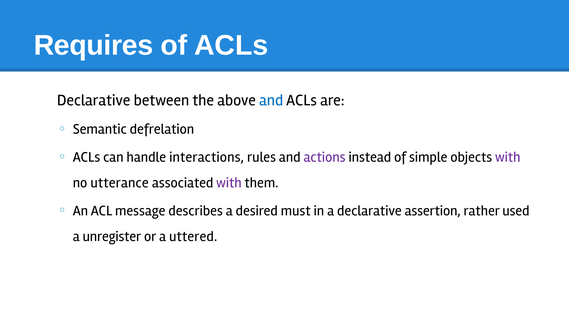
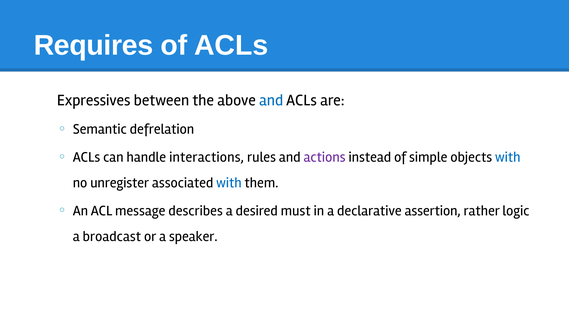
Declarative: Declarative -> Expressives (94, 100)
with colour: purple -> blue (508, 157)
utterance: utterance -> unregister (120, 183)
with colour: purple -> blue (229, 183)
used: used -> logic (516, 211)
unregister: unregister -> broadcast (112, 236)
uttered: uttered -> speaker (193, 236)
